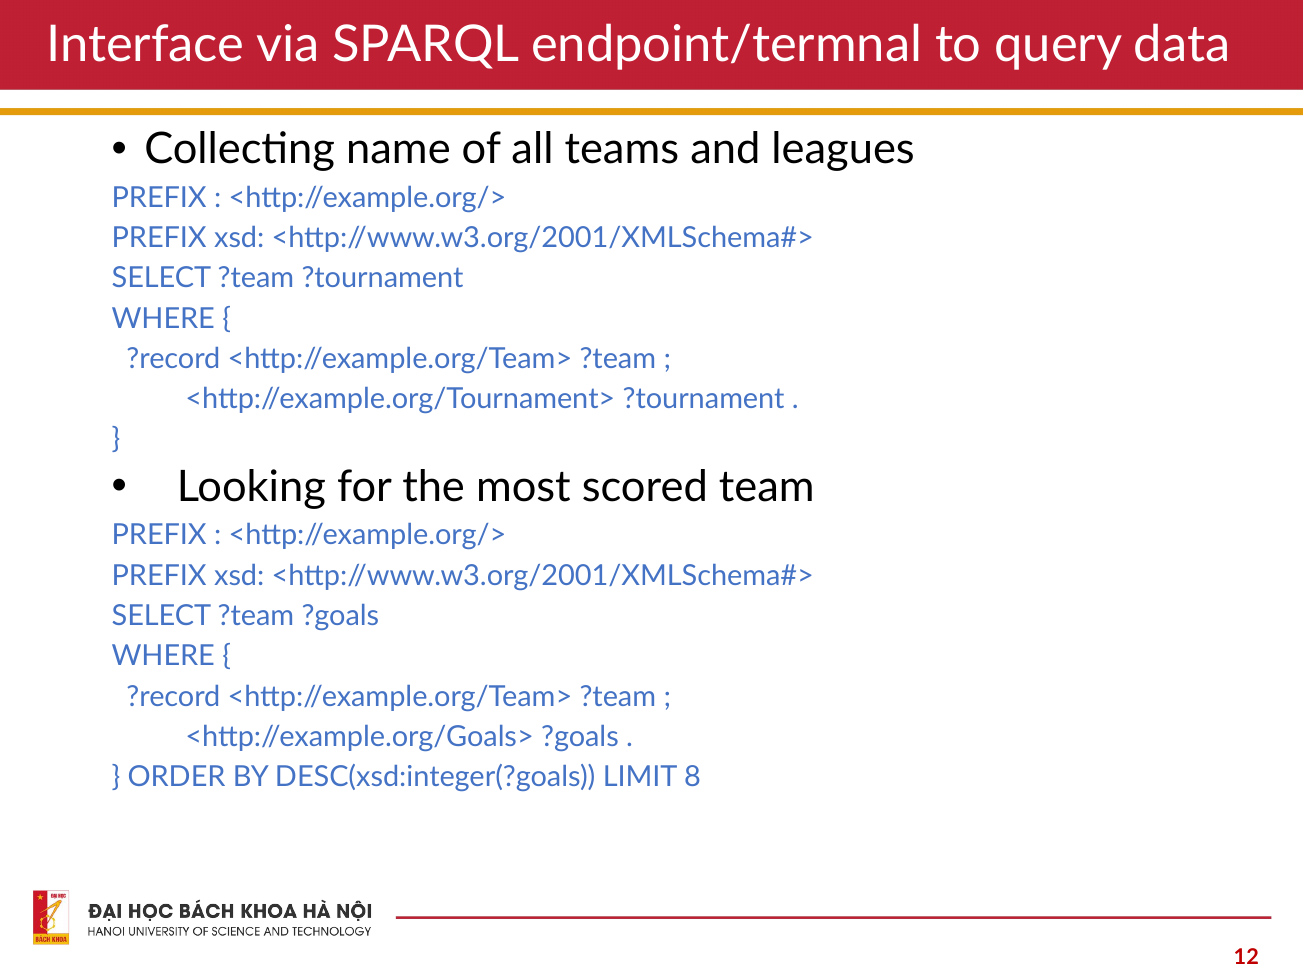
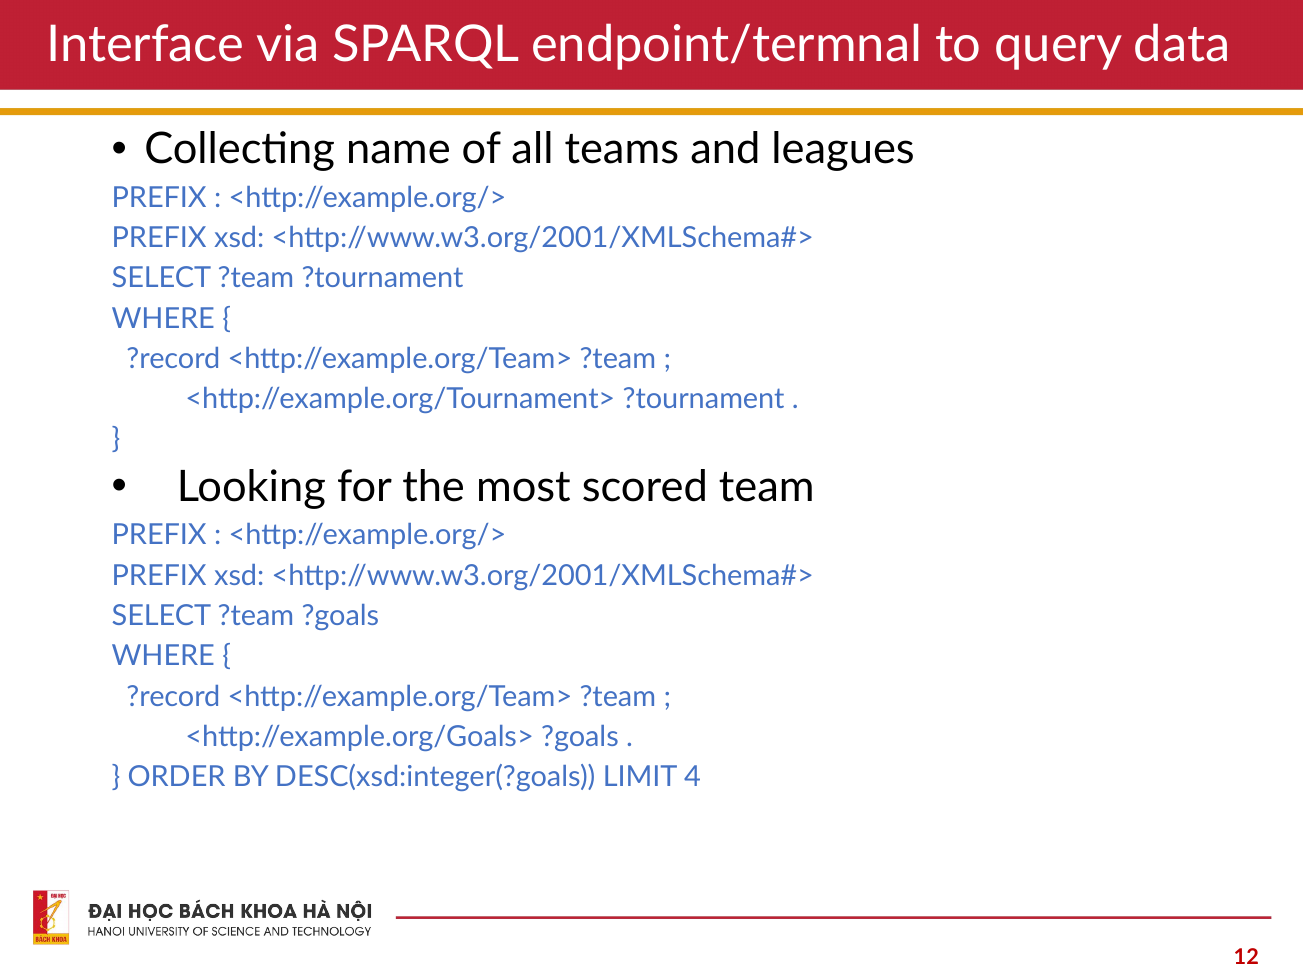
8: 8 -> 4 (693, 777)
